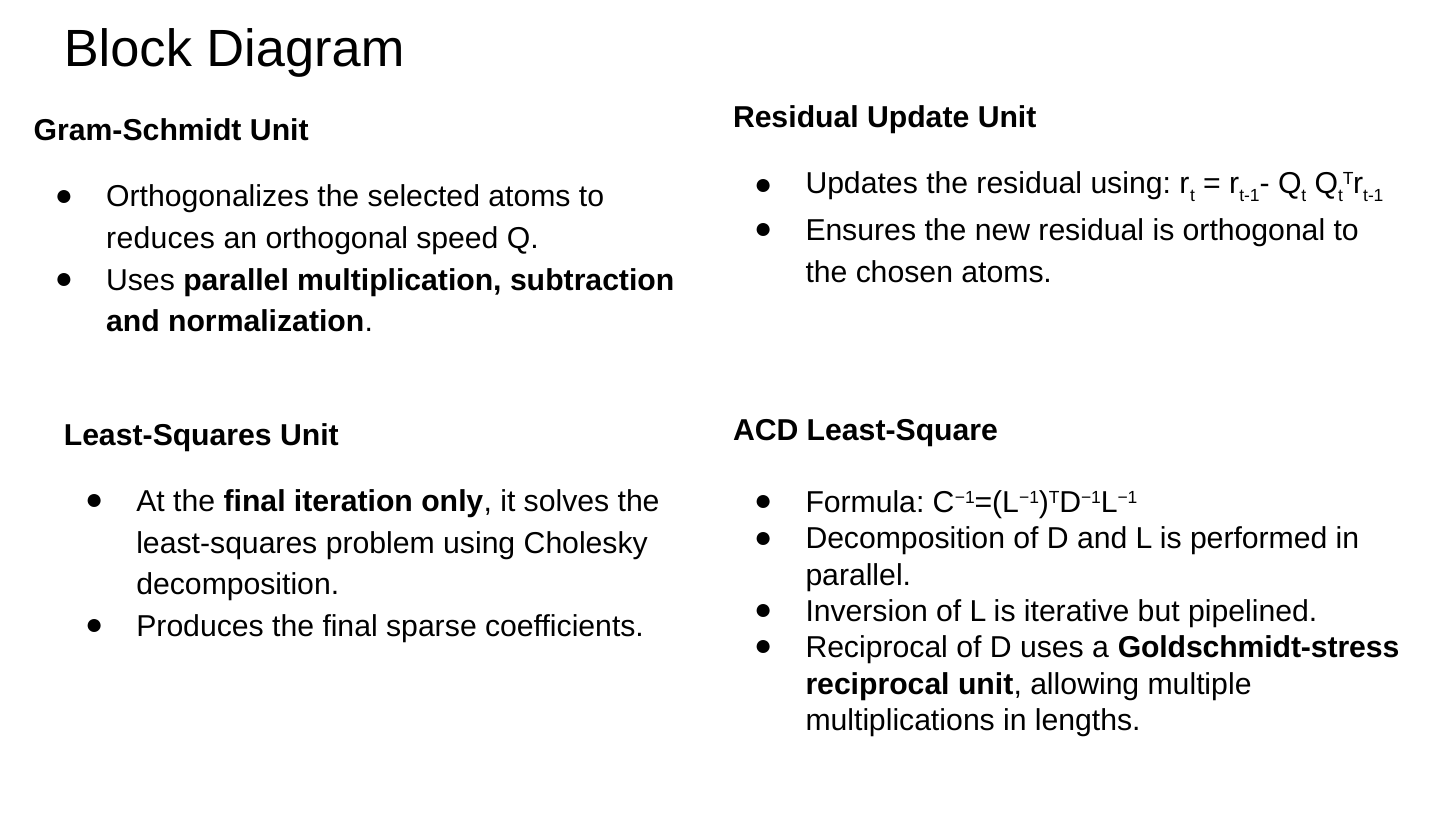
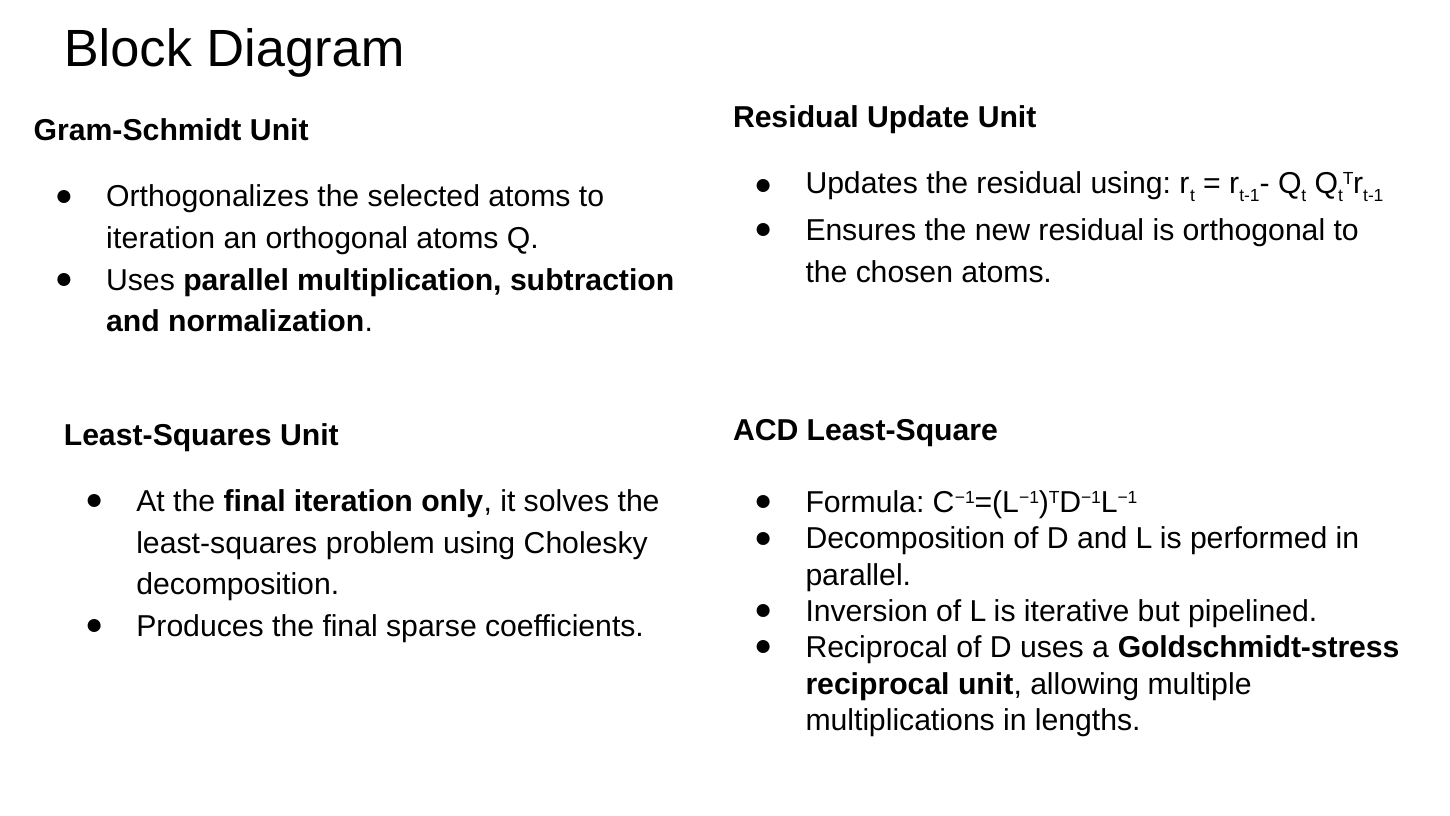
reduces: reduces -> iteration (161, 238)
orthogonal speed: speed -> atoms (457, 238)
